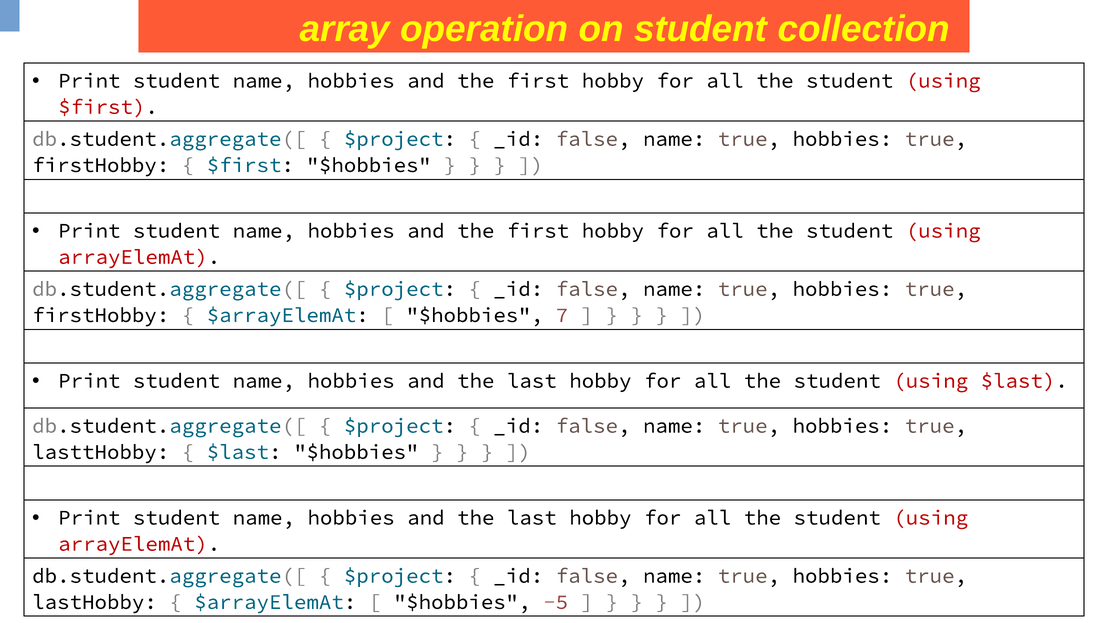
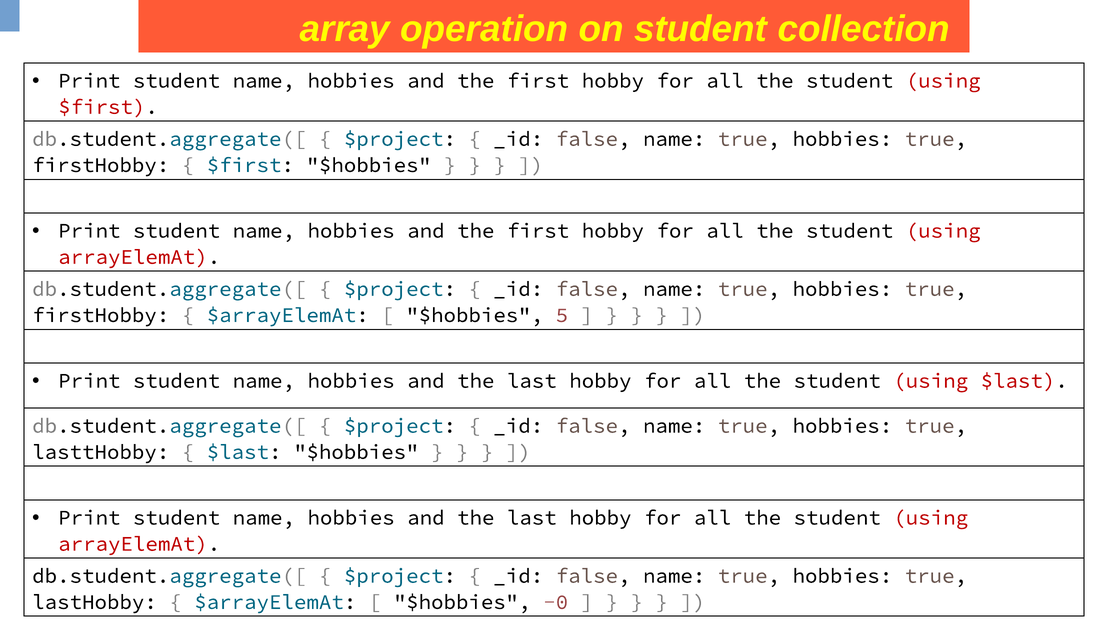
7: 7 -> 5 (562, 315)
-5: -5 -> -0 (556, 602)
